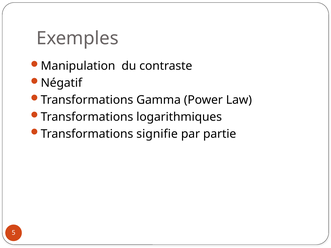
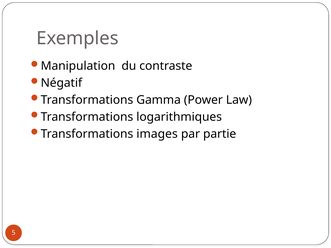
signifie: signifie -> images (157, 134)
